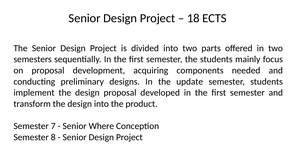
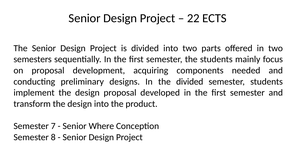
18: 18 -> 22 (193, 18)
the update: update -> divided (190, 82)
